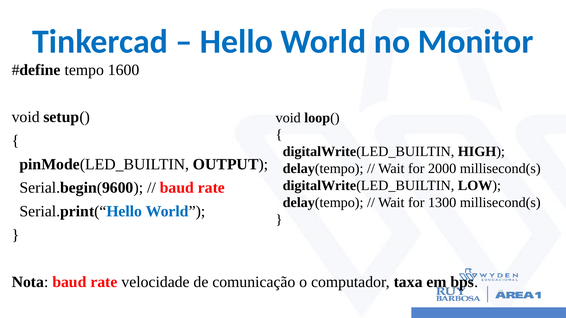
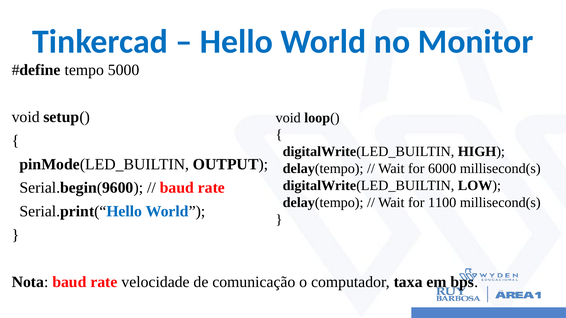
1600: 1600 -> 5000 (124, 70)
2000: 2000 -> 6000 (442, 169)
1300: 1300 -> 1100 (442, 203)
